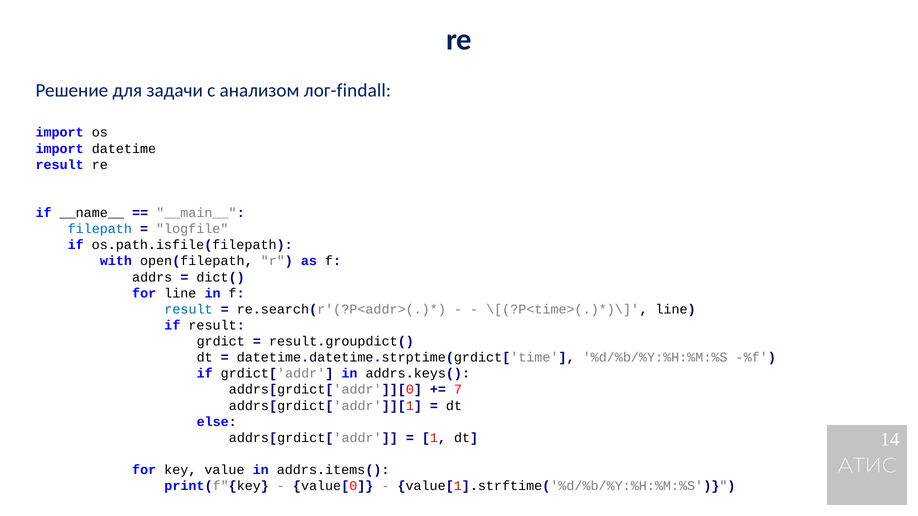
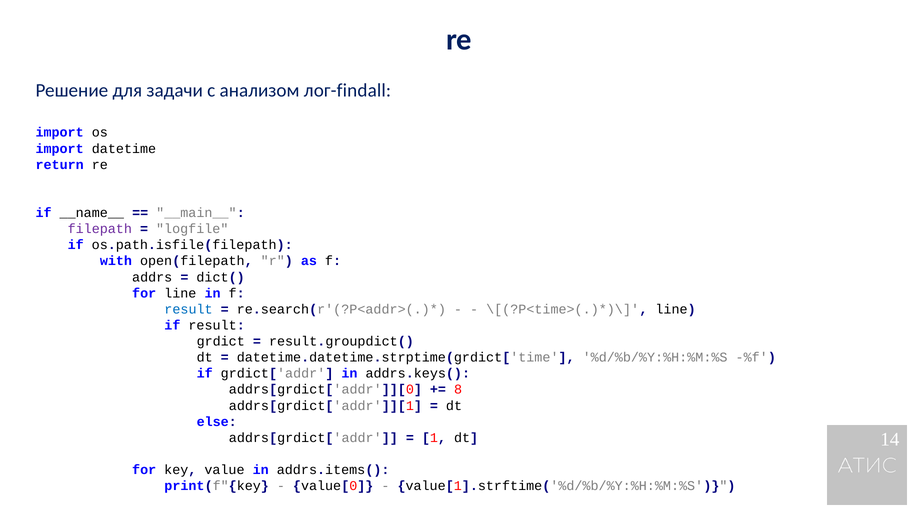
result: result -> return (60, 165)
filepath colour: blue -> purple (100, 229)
7: 7 -> 8 (458, 390)
